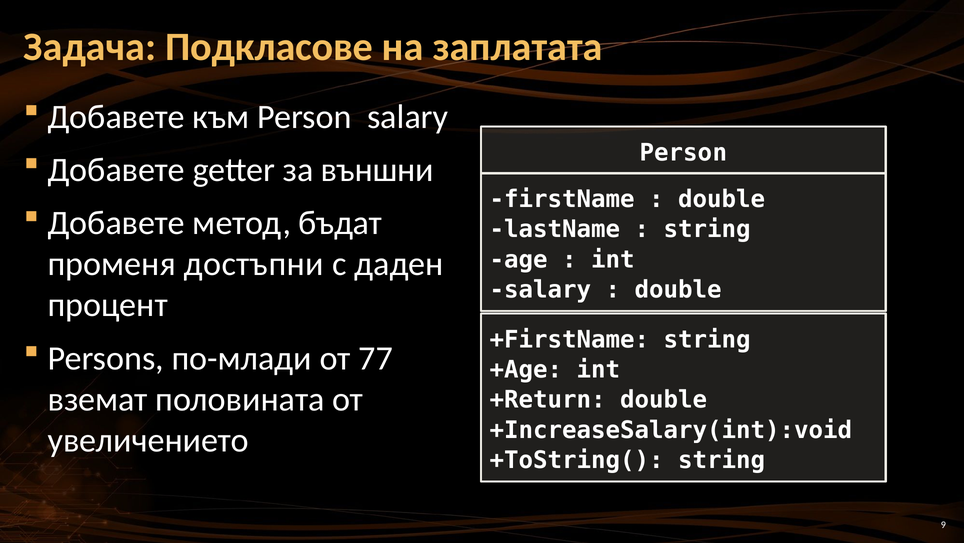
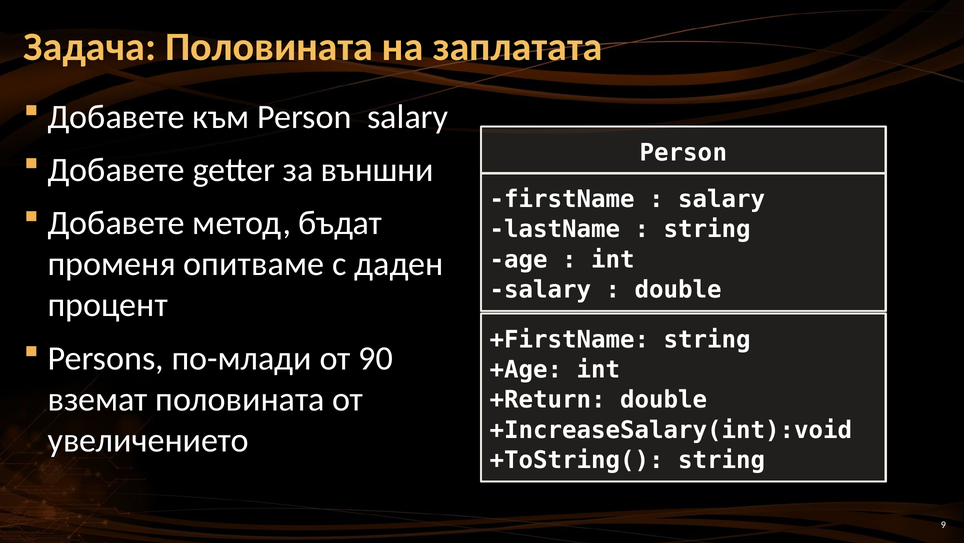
Задача Подкласове: Подкласове -> Половината (269, 47)
double: double -> salary (722, 199)
достъпни: достъпни -> опитваме (254, 264)
77: 77 -> 90 (376, 358)
